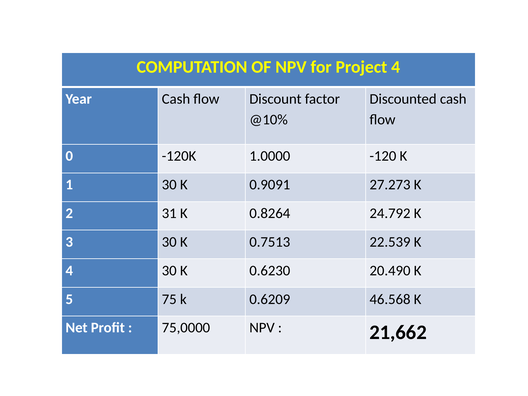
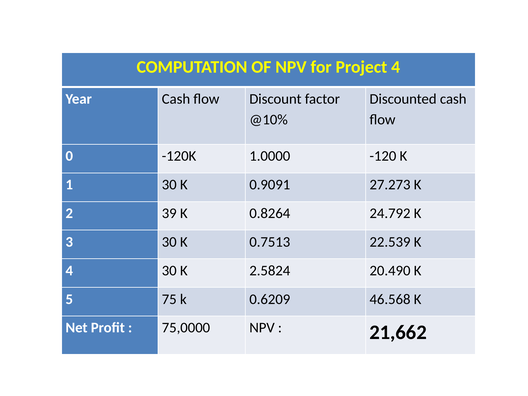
31: 31 -> 39 (169, 213)
0.6230: 0.6230 -> 2.5824 (270, 271)
